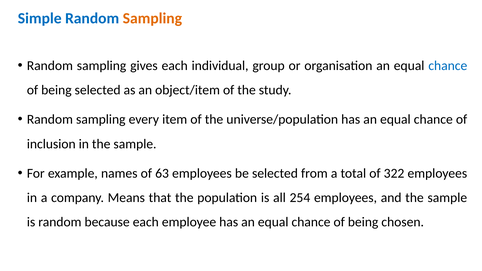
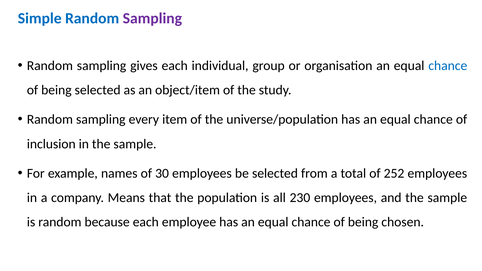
Sampling colour: orange -> purple (152, 18)
63: 63 -> 30 (162, 173)
322: 322 -> 252 (394, 173)
254: 254 -> 230 (300, 198)
